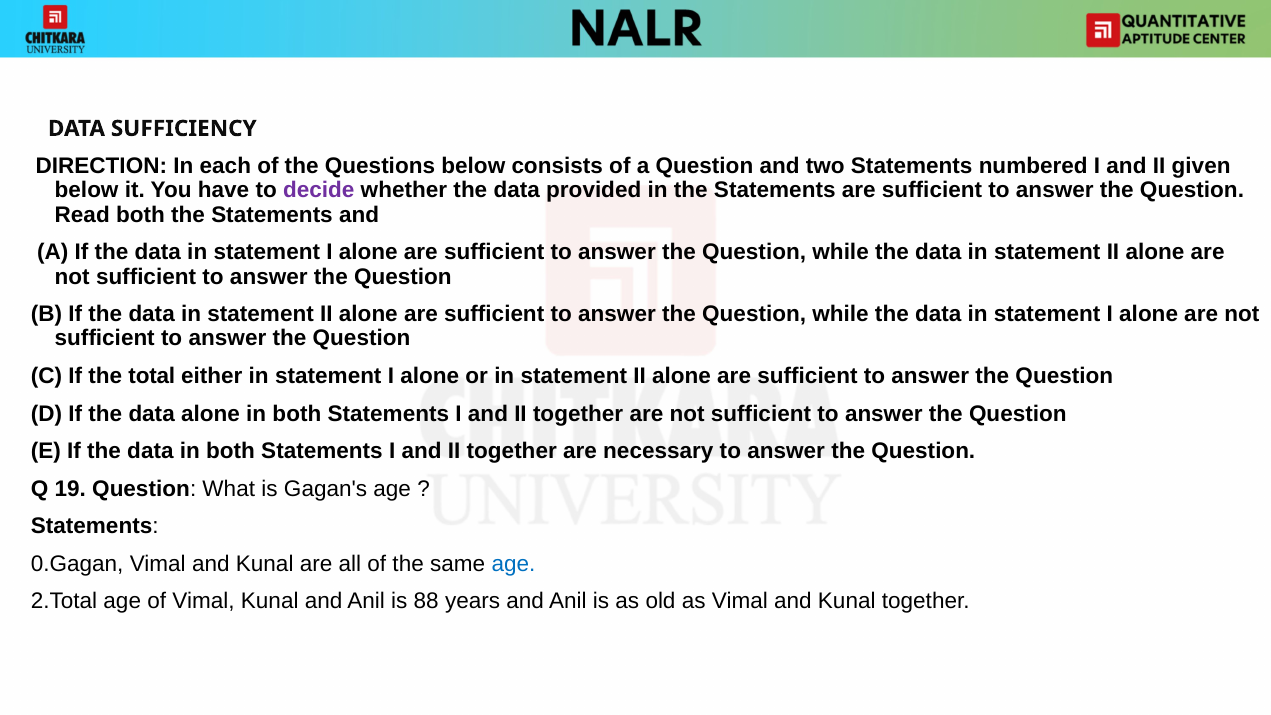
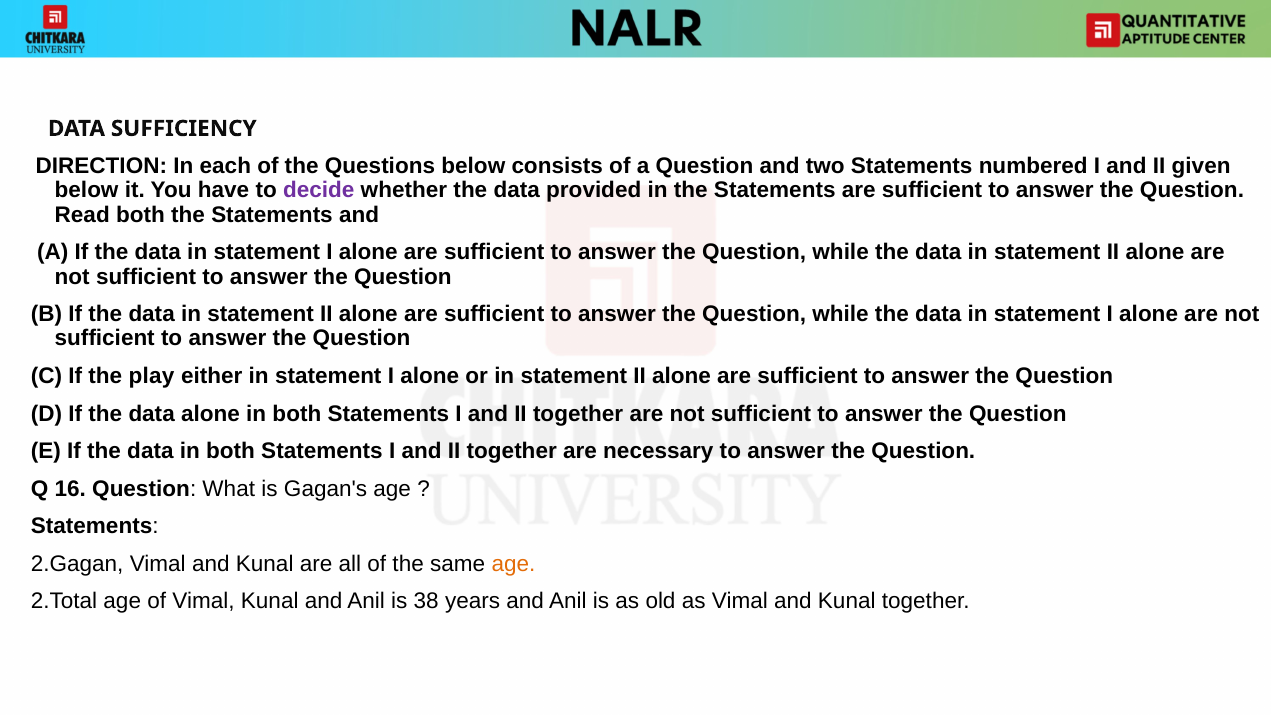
total: total -> play (152, 376)
19: 19 -> 16 (70, 489)
0.Gagan: 0.Gagan -> 2.Gagan (77, 564)
age colour: blue -> orange (513, 564)
88: 88 -> 38 (426, 601)
